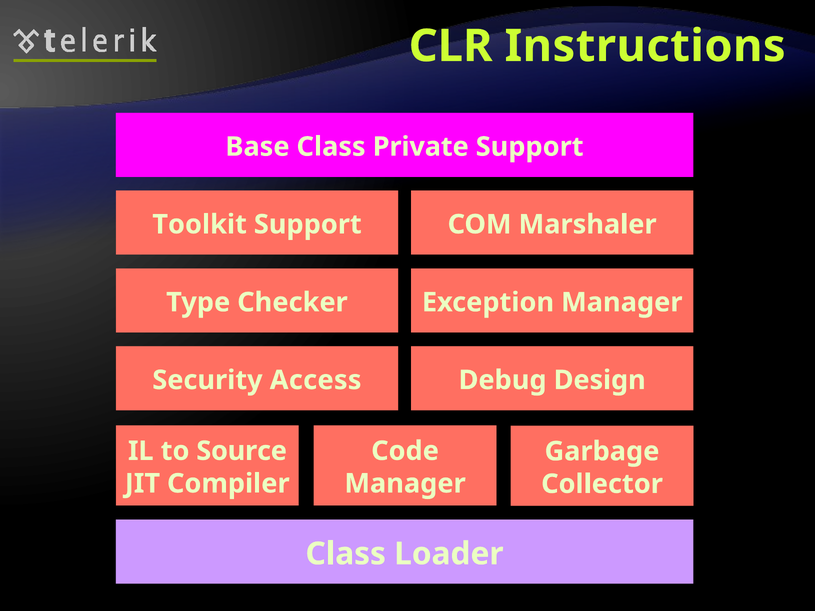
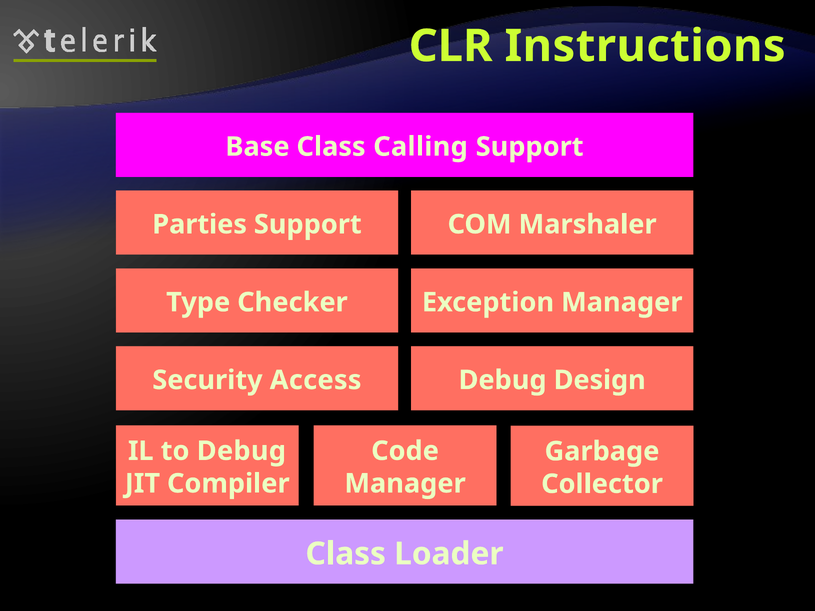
Private: Private -> Calling (420, 147)
Toolkit: Toolkit -> Parties (200, 225)
to Source: Source -> Debug (241, 451)
